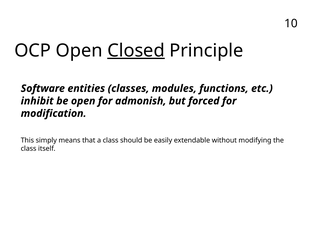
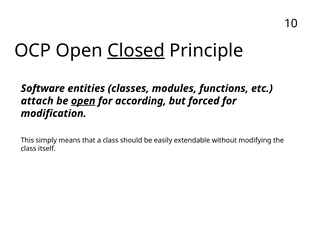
inhibit: inhibit -> attach (37, 101)
open underline: none -> present (83, 101)
admonish: admonish -> according (141, 101)
